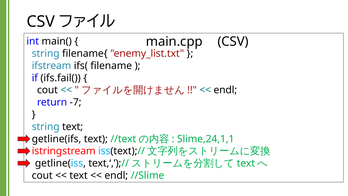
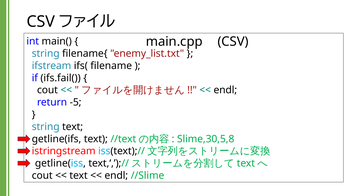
-7: -7 -> -5 (76, 102)
Slime,24,1,1: Slime,24,1,1 -> Slime,30,5,8 (206, 139)
